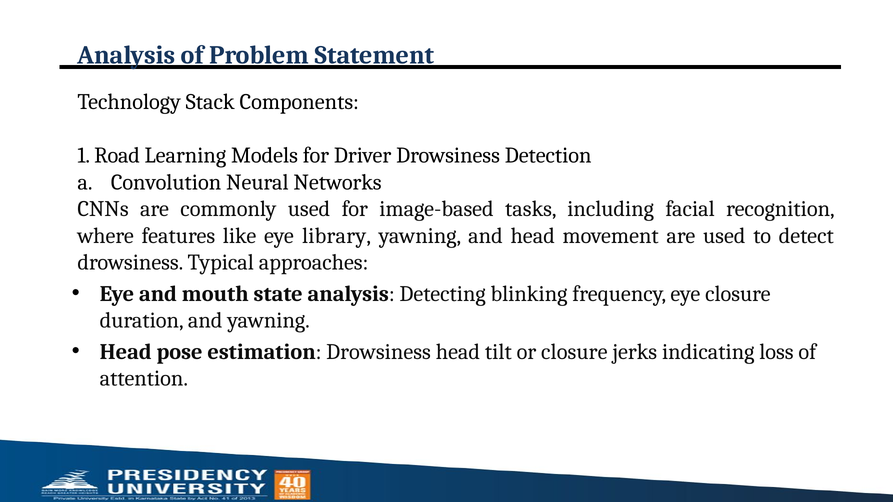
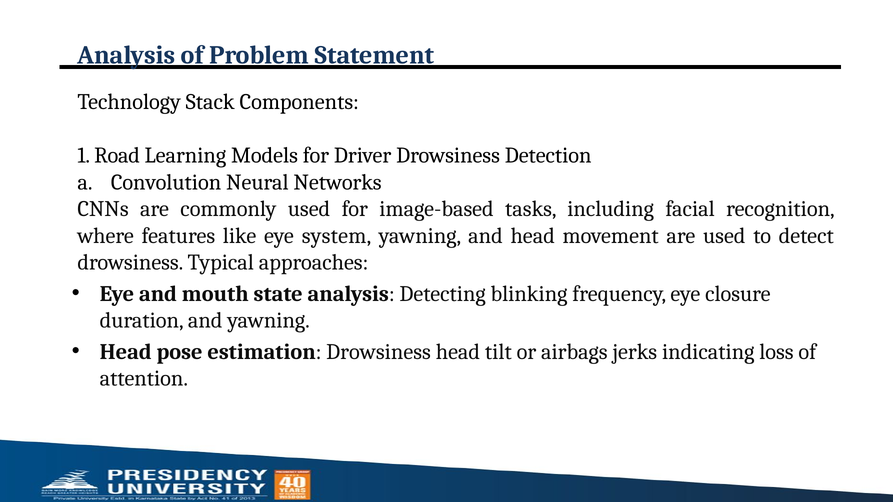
library: library -> system (336, 236)
or closure: closure -> airbags (574, 352)
